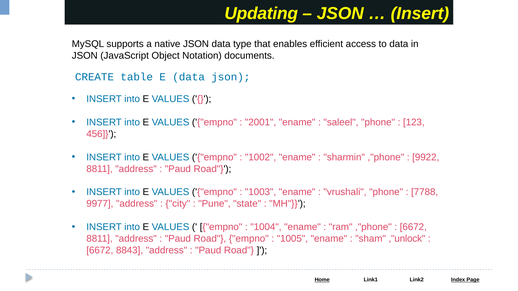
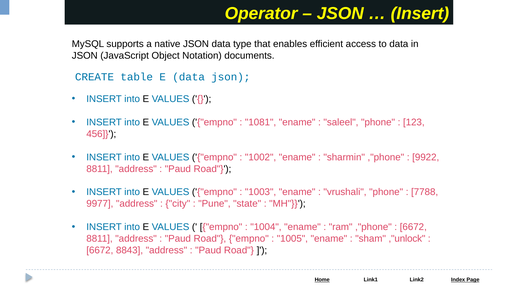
Updating: Updating -> Operator (261, 13)
2001: 2001 -> 1081 (261, 122)
